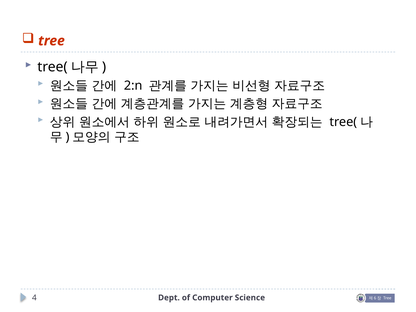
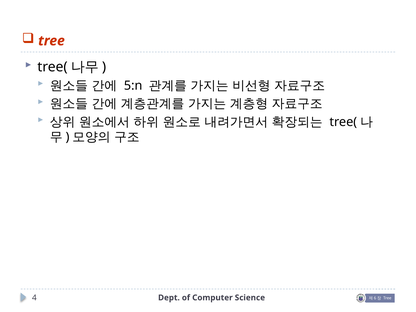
2:n: 2:n -> 5:n (133, 86)
